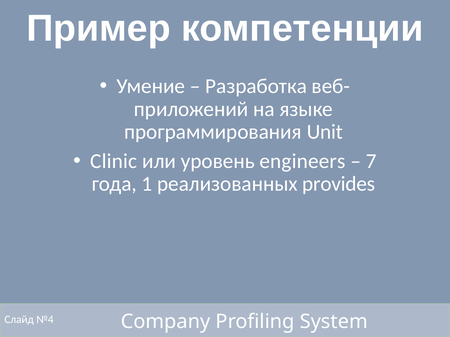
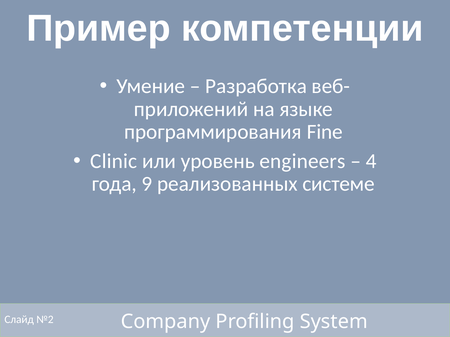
Unit: Unit -> Fine (325, 132)
7: 7 -> 4 (371, 161)
1: 1 -> 9 (147, 184)
provides: provides -> системе (339, 184)
№4: №4 -> №2 (45, 320)
